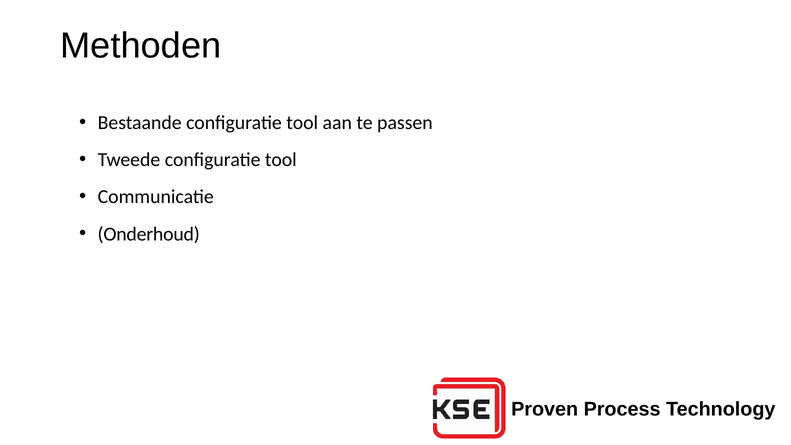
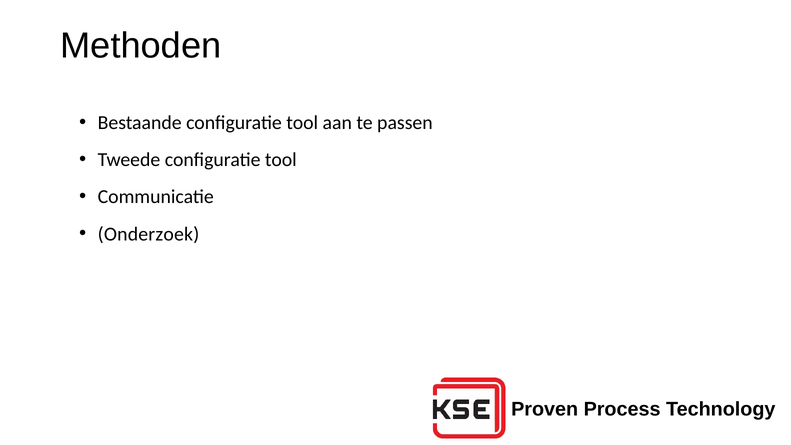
Onderhoud: Onderhoud -> Onderzoek (148, 234)
